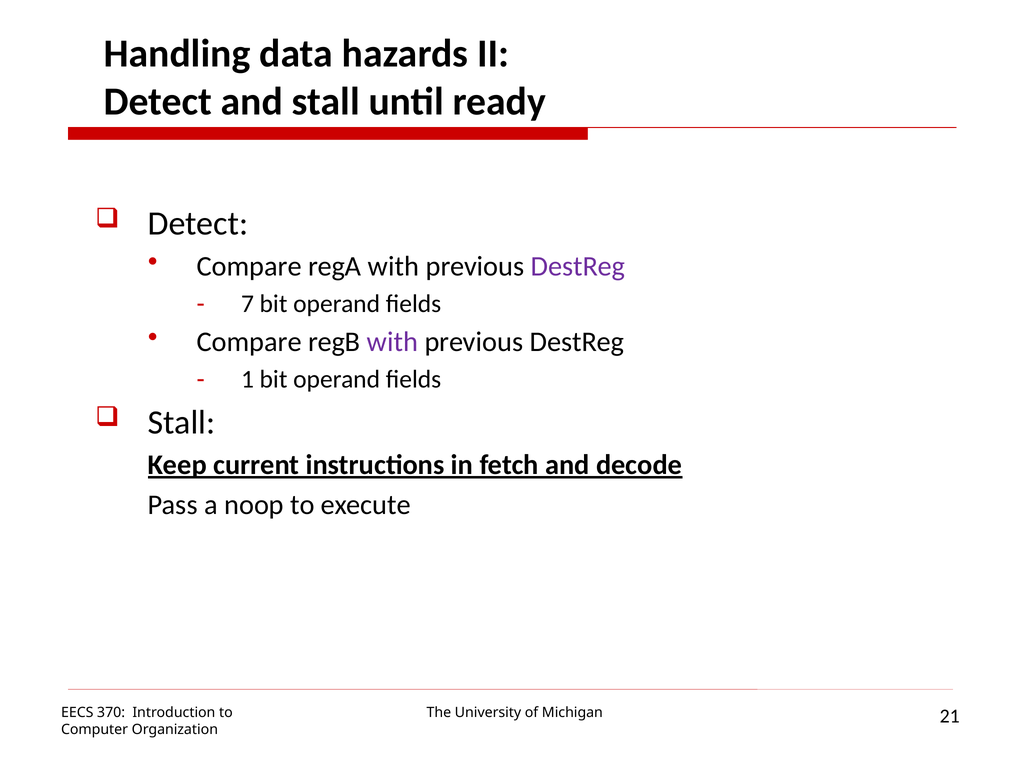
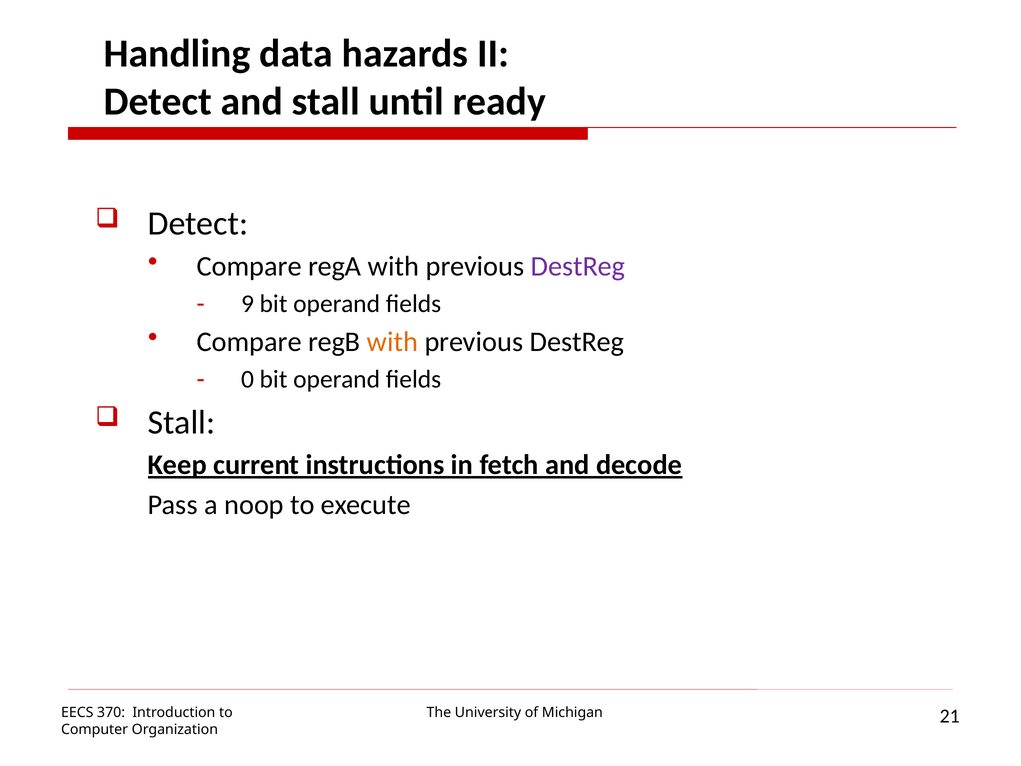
7: 7 -> 9 (247, 304)
with colour: purple -> orange (393, 342)
1: 1 -> 0 (247, 379)
